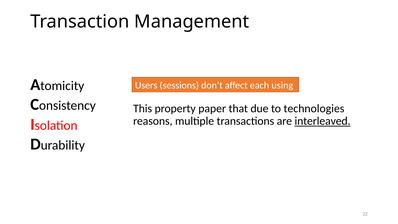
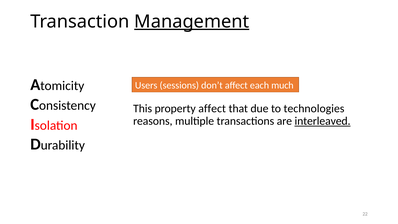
Management underline: none -> present (192, 22)
using: using -> much (282, 85)
property paper: paper -> affect (212, 109)
